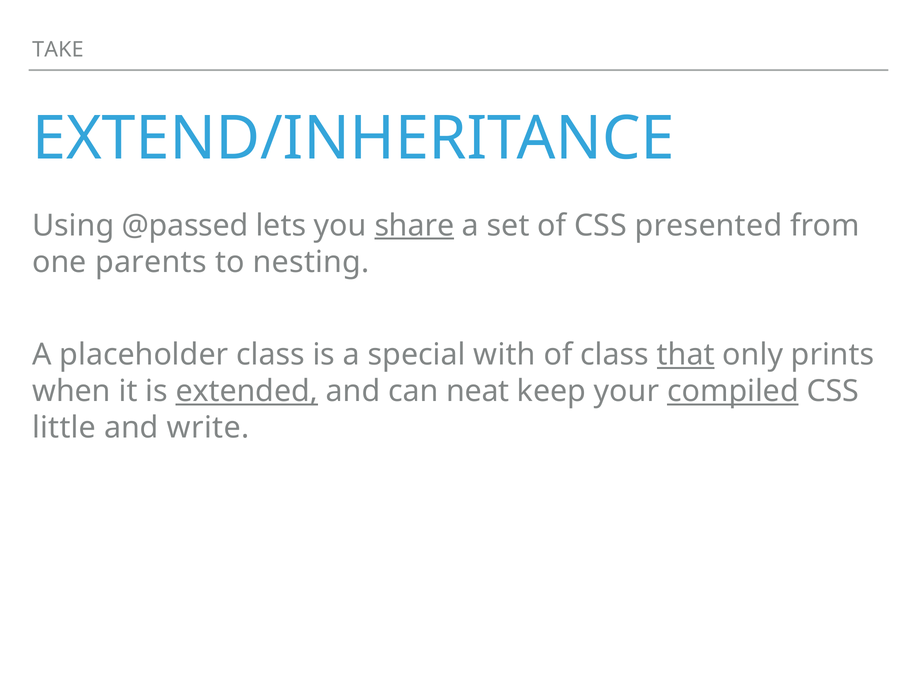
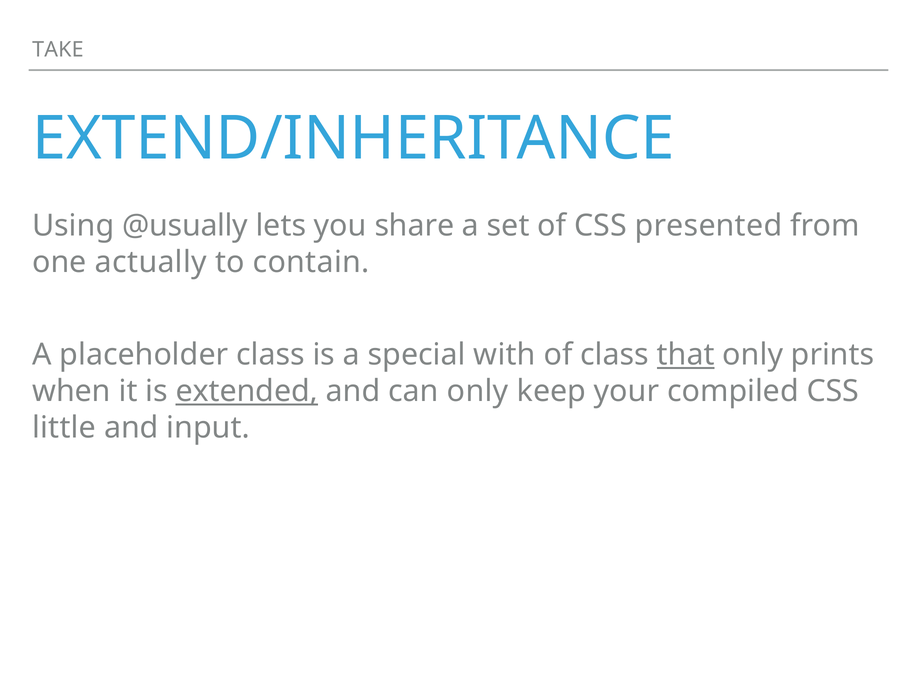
@passed: @passed -> @usually (185, 225)
share underline: present -> none (414, 225)
parents: parents -> actually (151, 262)
nesting: nesting -> contain (311, 262)
can neat: neat -> only (478, 391)
compiled underline: present -> none (733, 391)
write: write -> input (208, 428)
